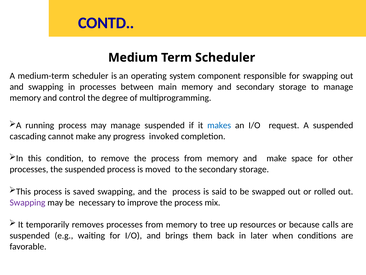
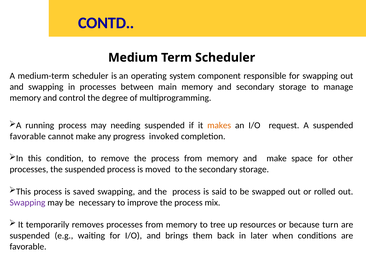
may manage: manage -> needing (125, 125)
makes colour: blue -> orange (219, 125)
cascading: cascading -> favorable (28, 136)
calls: calls -> turn (330, 224)
